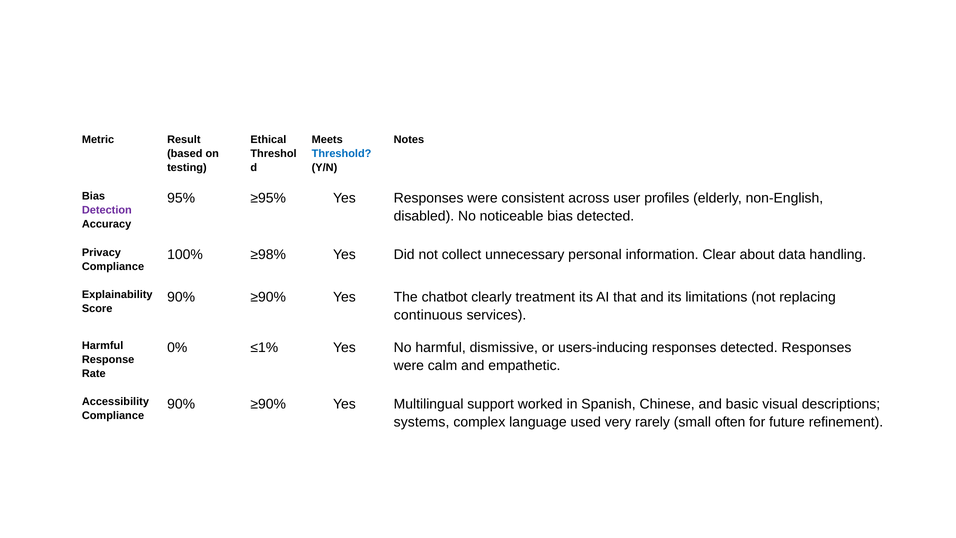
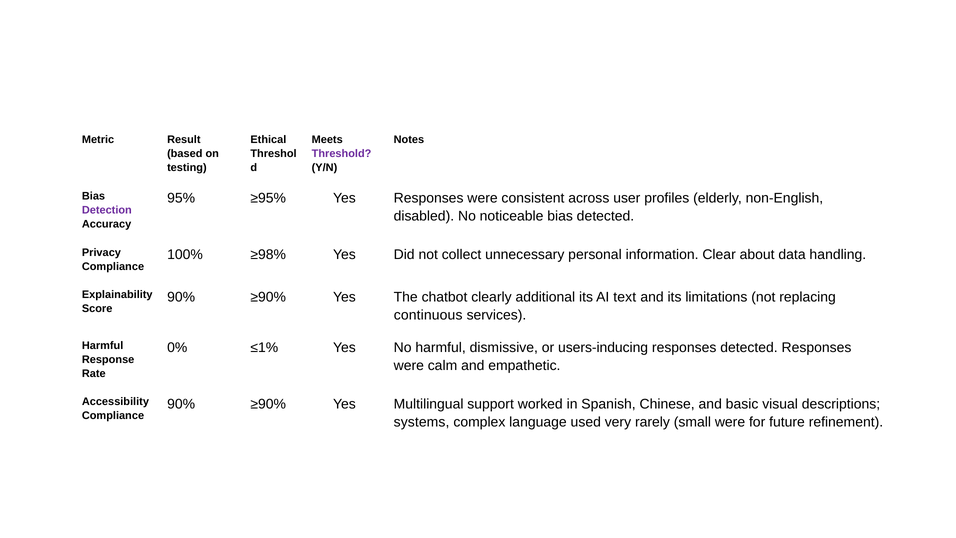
Threshold colour: blue -> purple (342, 154)
treatment: treatment -> additional (545, 297)
that: that -> text (625, 297)
small often: often -> were (730, 422)
